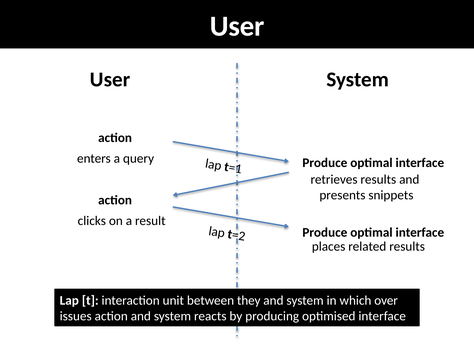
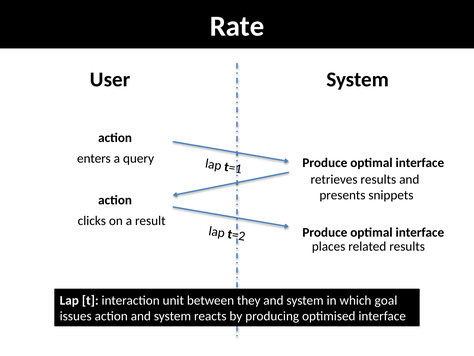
User: User -> Rate (237, 26)
over: over -> goal (386, 300)
